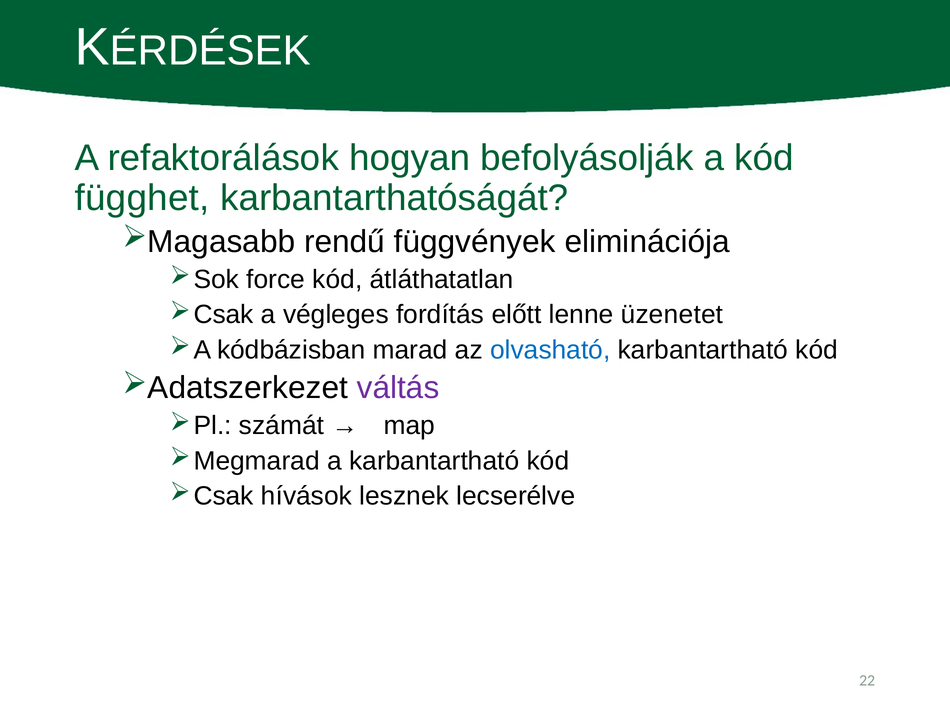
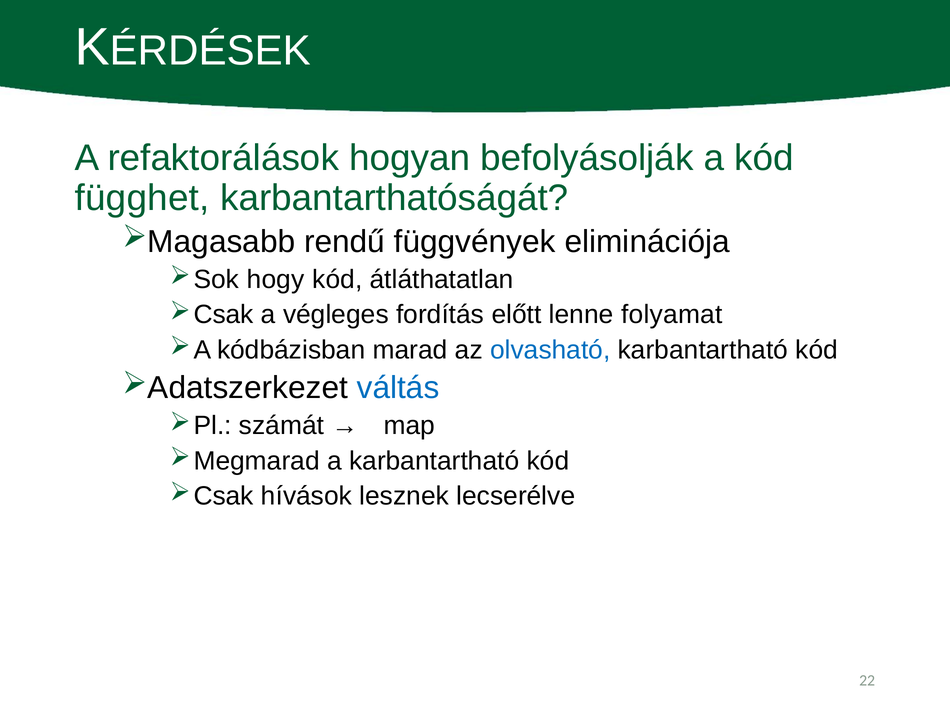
force: force -> hogy (276, 279)
üzenetet: üzenetet -> folyamat (672, 315)
váltás colour: purple -> blue (398, 387)
